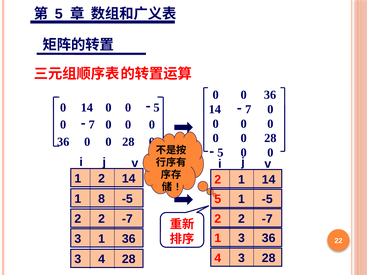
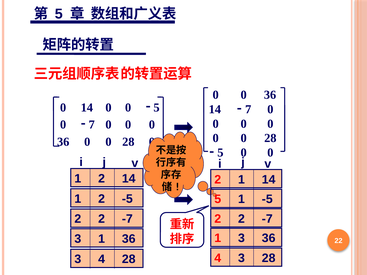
8: 8 -> 2 (102, 199)
